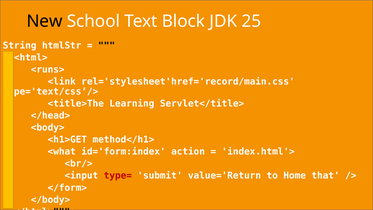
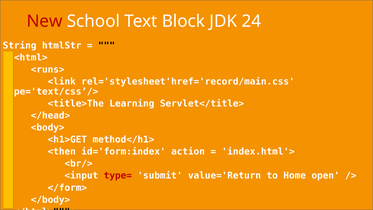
New colour: black -> red (45, 21)
25: 25 -> 24 (251, 21)
<what: <what -> <then (62, 151)
that: that -> open (326, 176)
